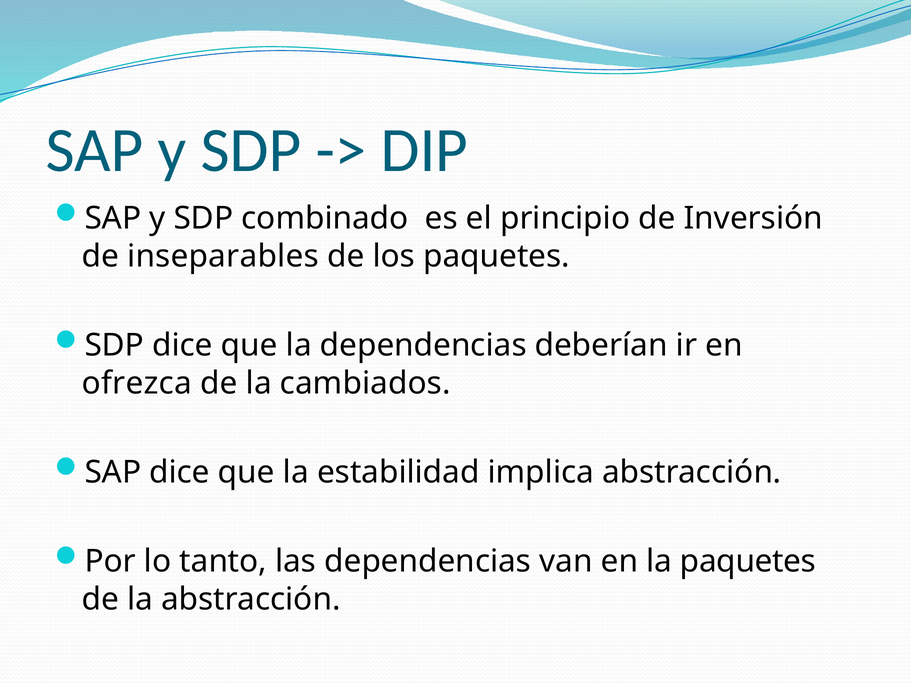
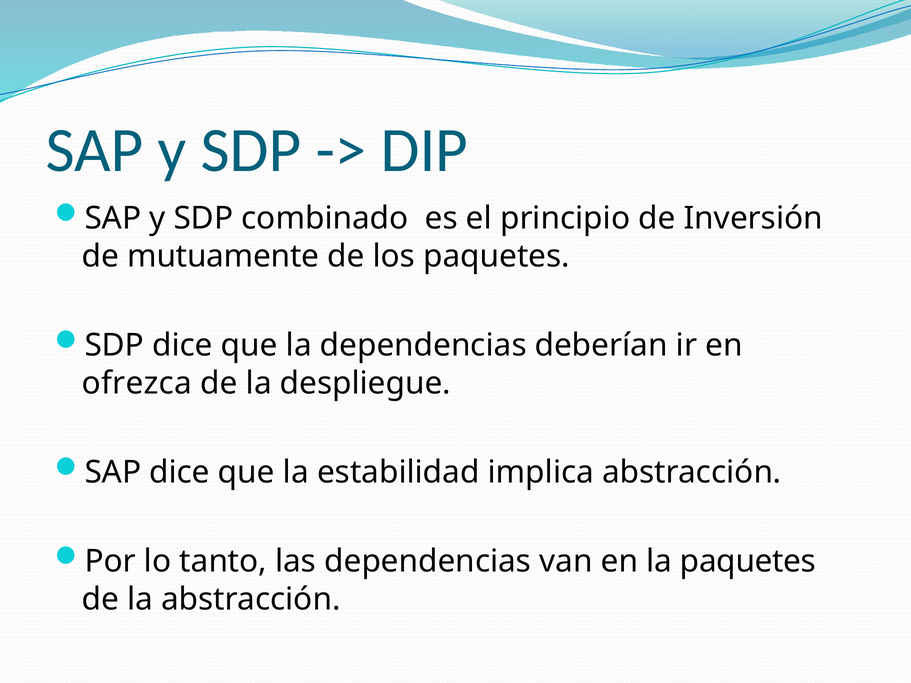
inseparables: inseparables -> mutuamente (223, 256)
cambiados: cambiados -> despliegue (365, 383)
